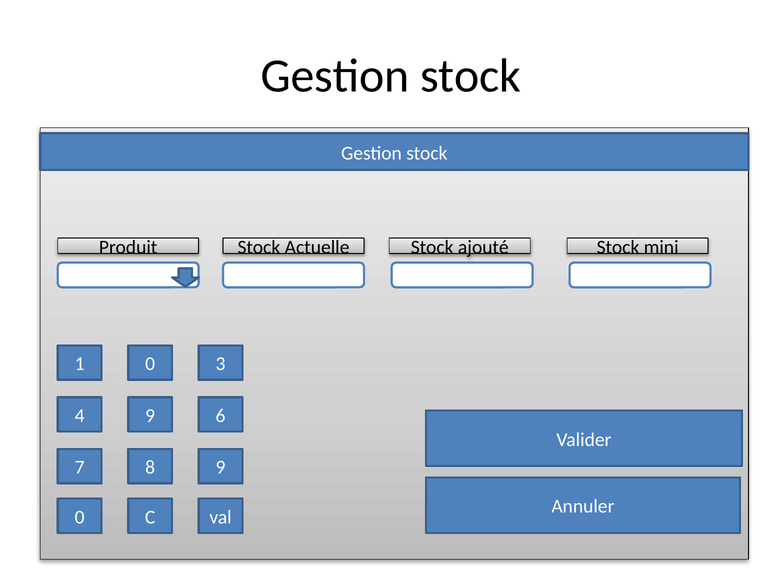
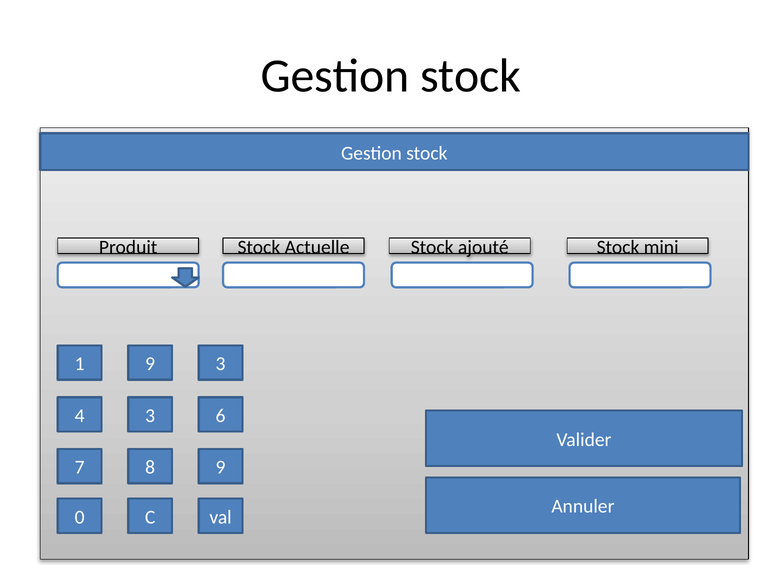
1 0: 0 -> 9 (150, 364)
4 9: 9 -> 3 (150, 415)
